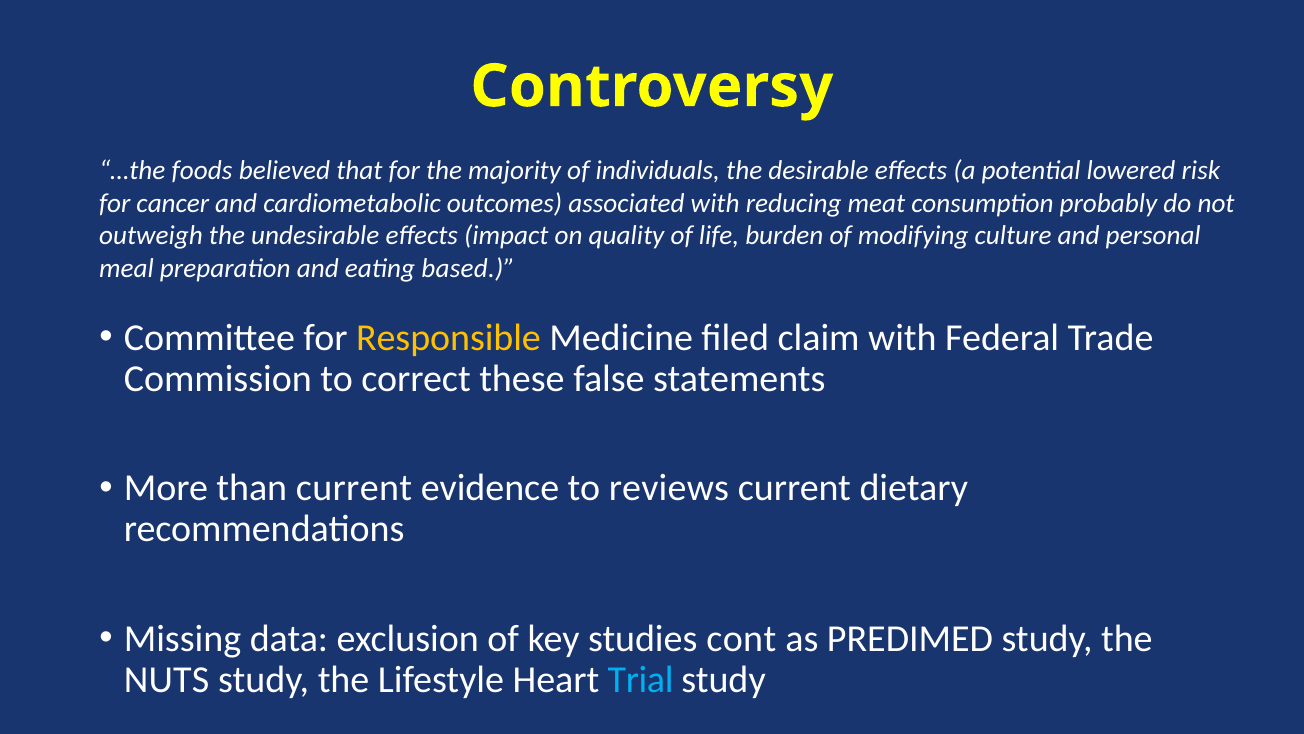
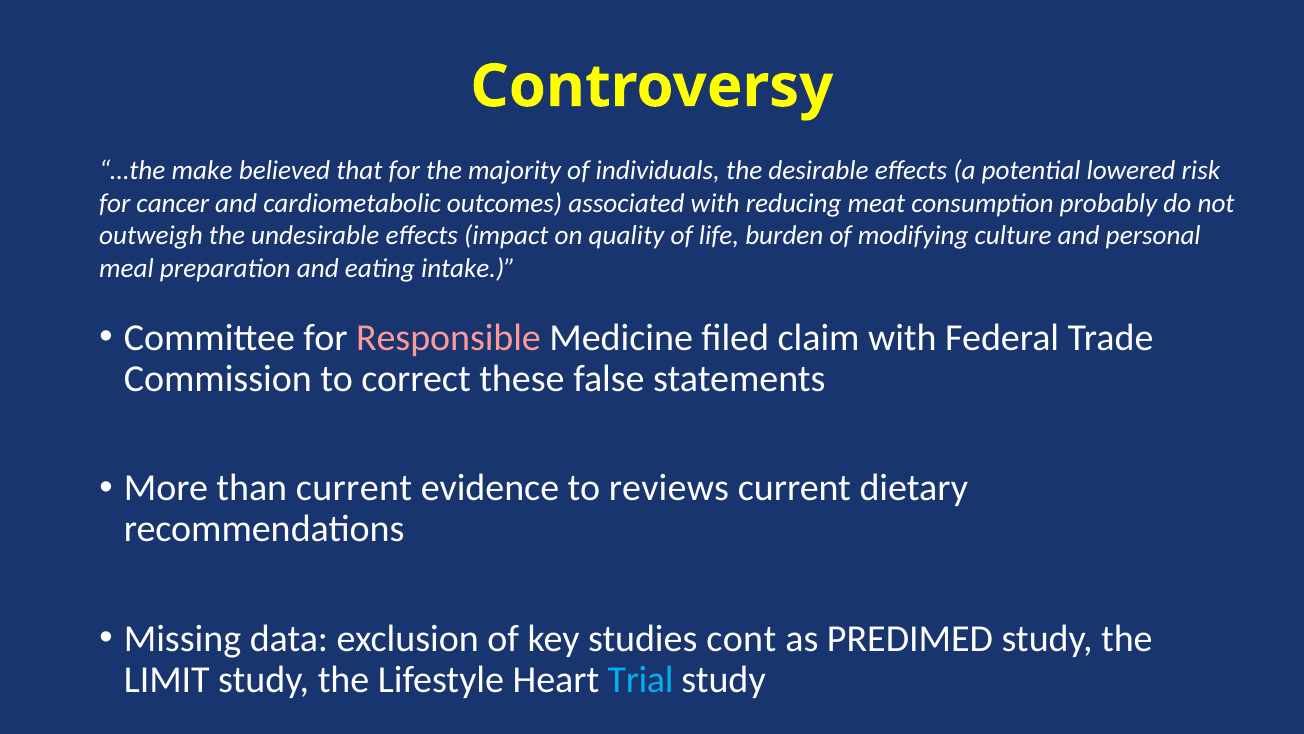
foods: foods -> make (202, 170)
based: based -> intake (468, 268)
Responsible colour: yellow -> pink (448, 337)
NUTS: NUTS -> LIMIT (167, 679)
